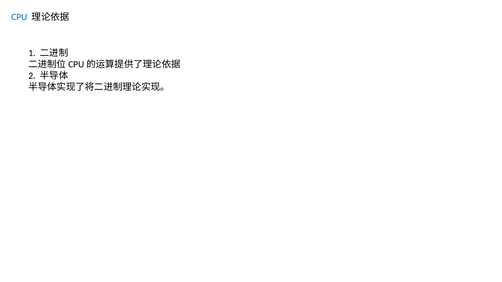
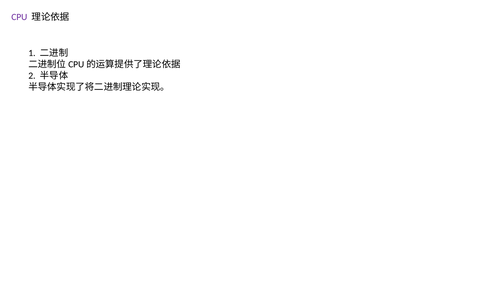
CPU colour: blue -> purple (19, 17)
